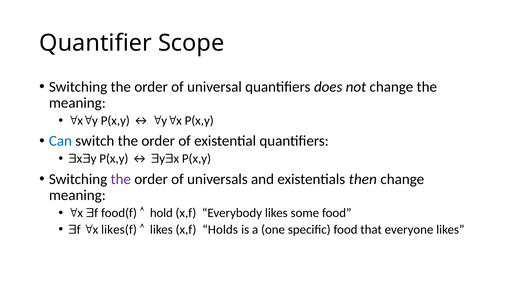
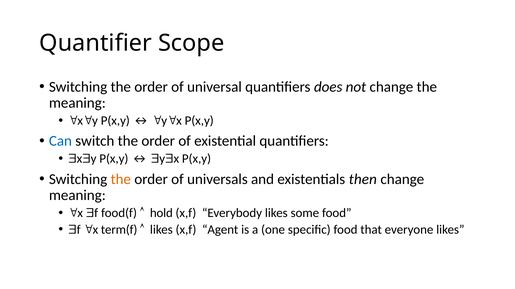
the colour: purple -> orange (121, 180)
likes(f: likes(f -> term(f (119, 230)
Holds: Holds -> Agent (220, 230)
